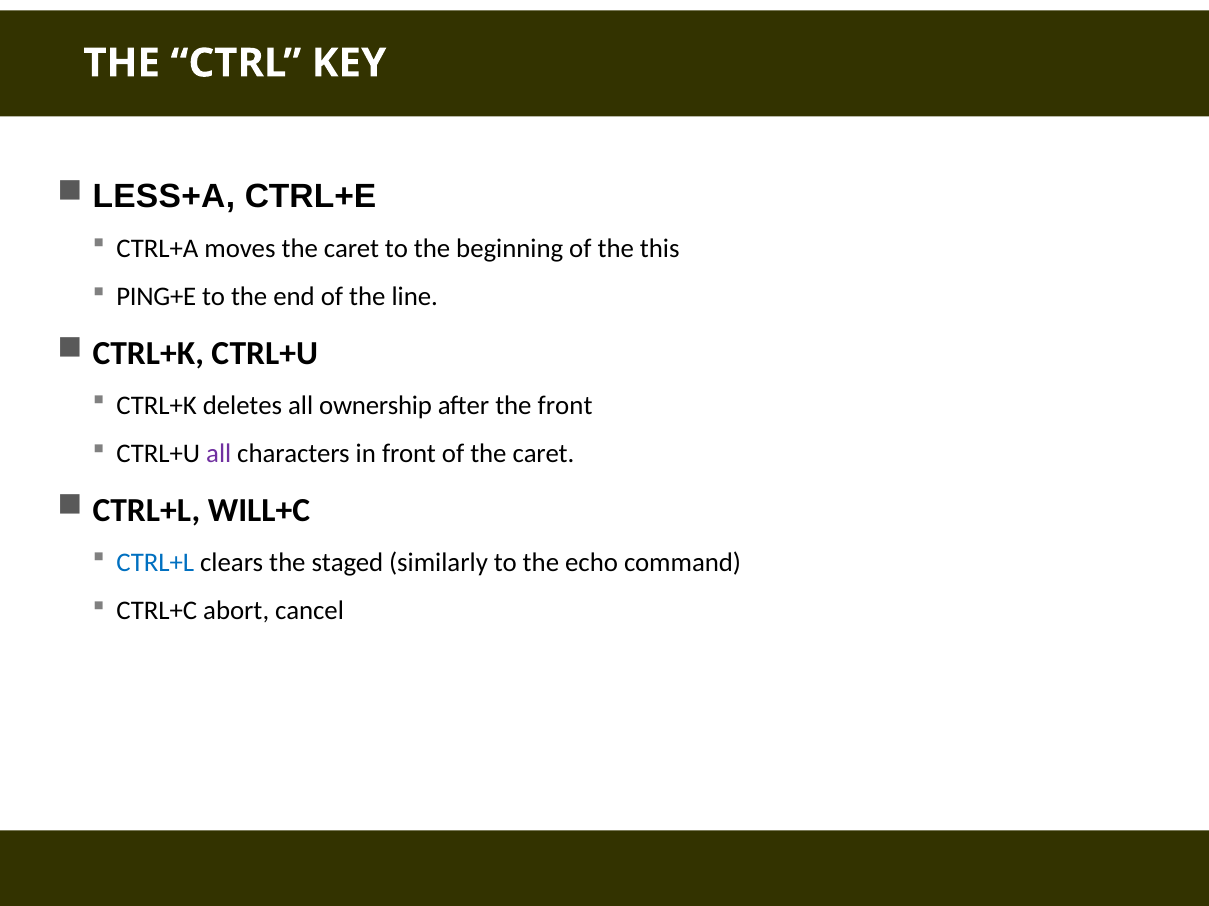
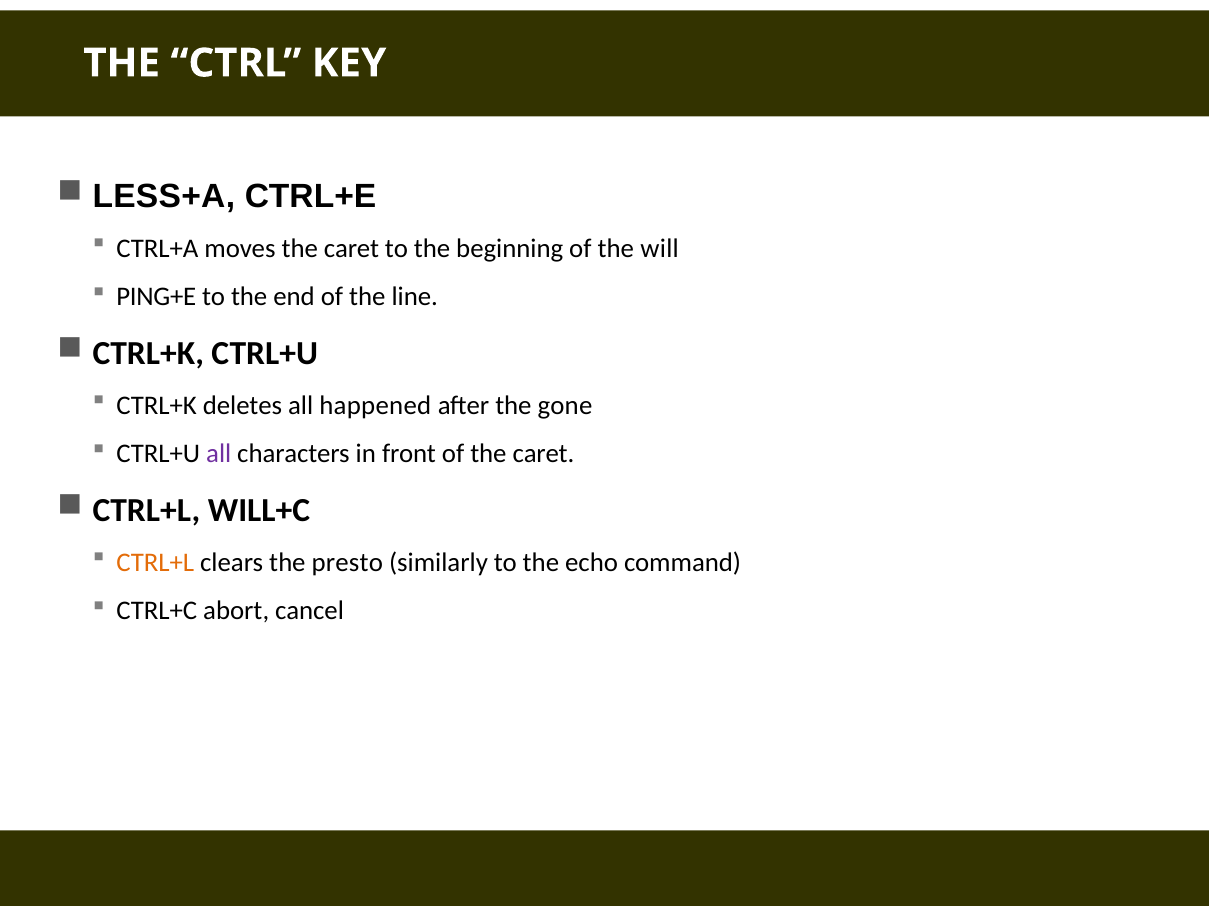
this: this -> will (660, 249)
ownership: ownership -> happened (375, 406)
the front: front -> gone (565, 406)
CTRL+L colour: blue -> orange (155, 563)
staged: staged -> presto (347, 563)
